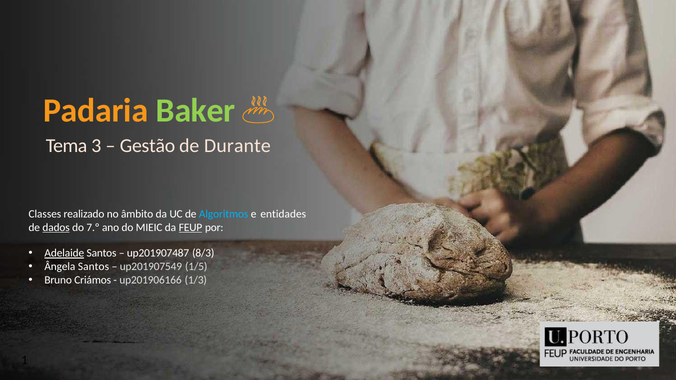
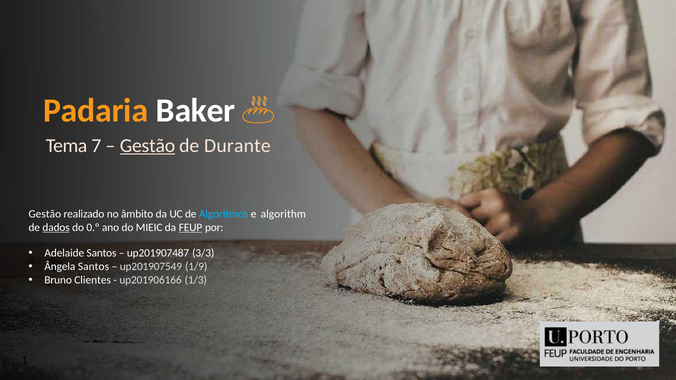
Baker colour: light green -> white (196, 111)
3: 3 -> 7 (96, 146)
Gestão underline: none -> present (147, 146)
Classes: Classes -> Gestão (45, 214)
entidades: entidades -> algorithm (283, 214)
7.º: 7.º -> 0.º (93, 228)
Adelaide underline: present -> none (64, 253)
8/3: 8/3 -> 3/3 (203, 253)
1/5: 1/5 -> 1/9 (196, 267)
Criámos: Criámos -> Clientes (93, 280)
